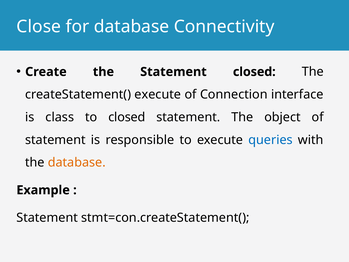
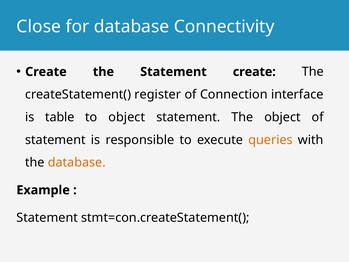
Statement closed: closed -> create (254, 72)
createStatement( execute: execute -> register (158, 94)
class: class -> table (60, 117)
to closed: closed -> object (127, 117)
queries colour: blue -> orange (271, 140)
